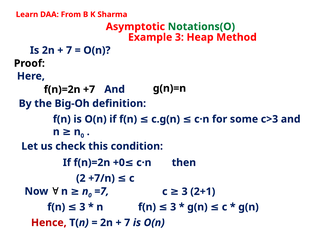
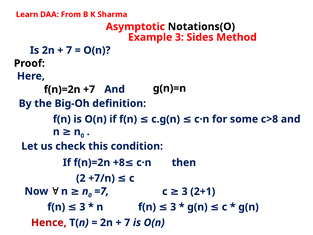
Notations(O colour: green -> black (201, 27)
Heap: Heap -> Sides (200, 37)
c>3: c>3 -> c>8 (269, 119)
+0: +0 -> +8 (119, 162)
